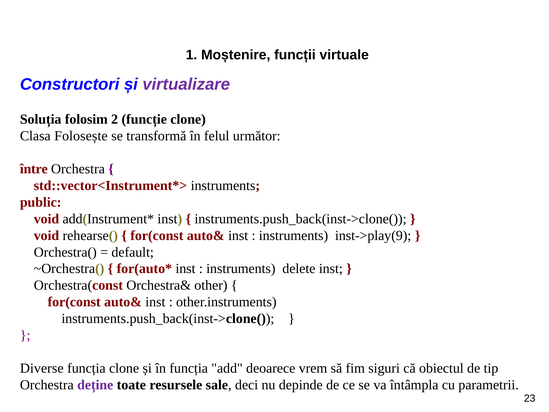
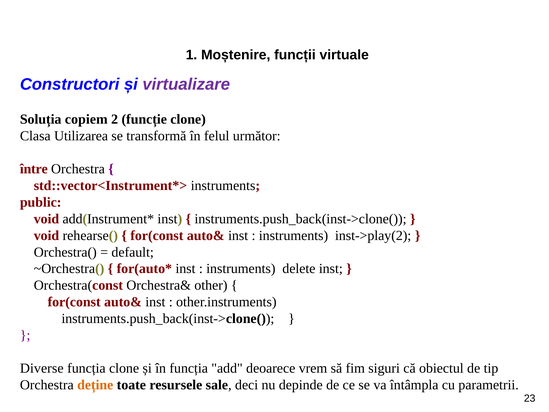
folosim: folosim -> copiem (86, 119)
Folosește: Folosește -> Utilizarea (81, 136)
inst->play(9: inst->play(9 -> inst->play(2 (373, 235)
deține colour: purple -> orange (95, 385)
